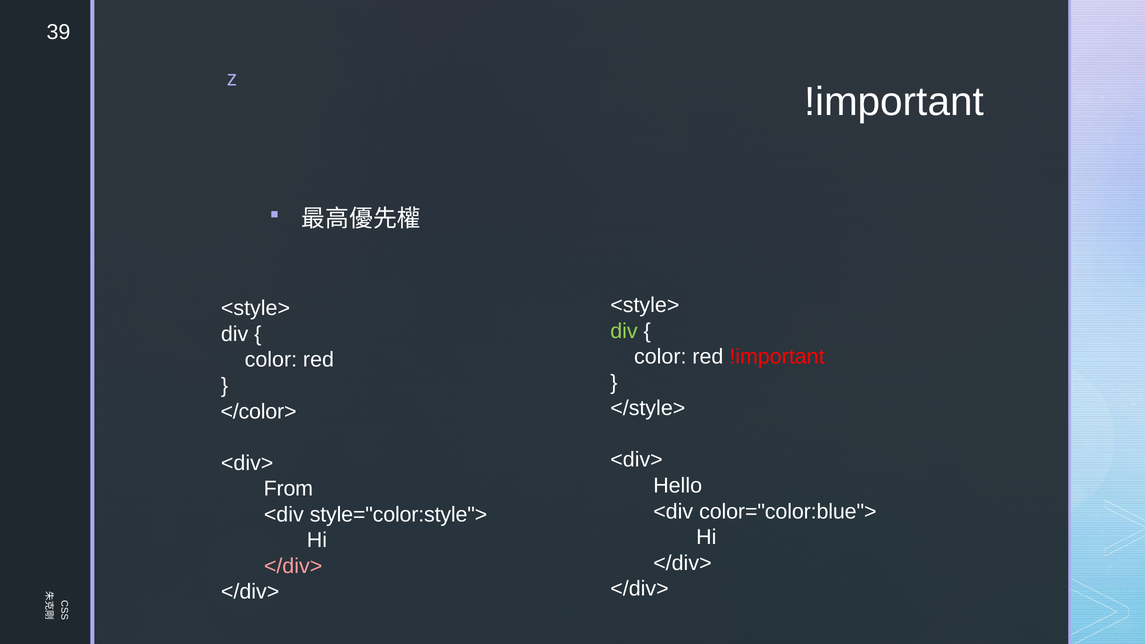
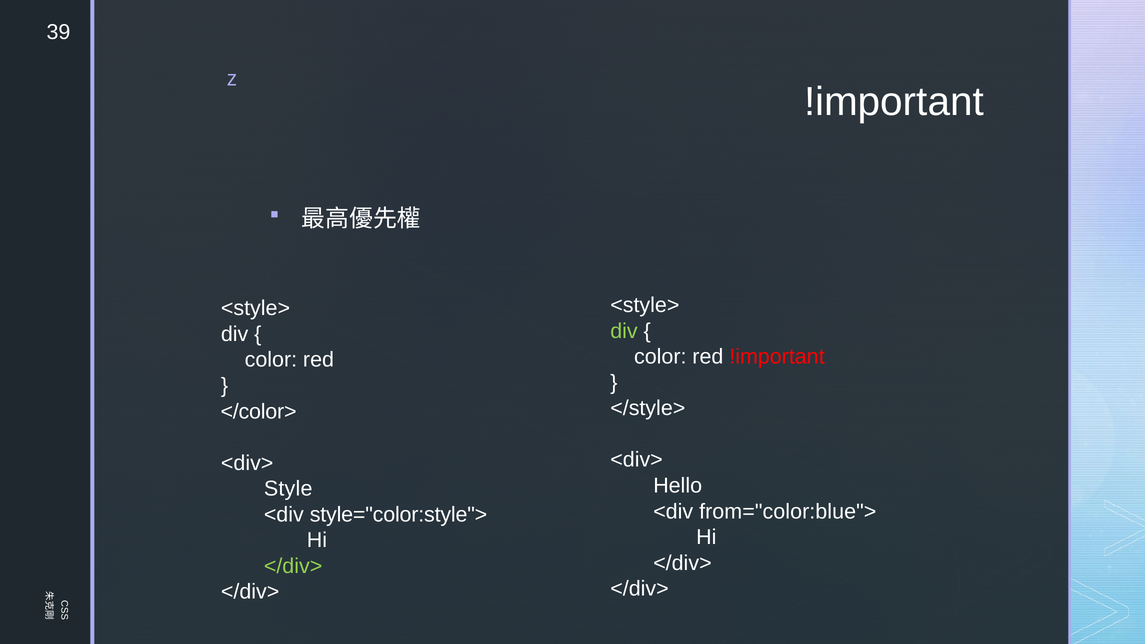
From: From -> Style (288, 489)
color="color:blue">: color="color:blue"> -> from="color:blue"> (788, 511)
</div> colour: pink -> light green (293, 566)
